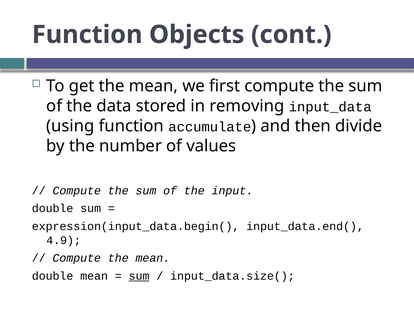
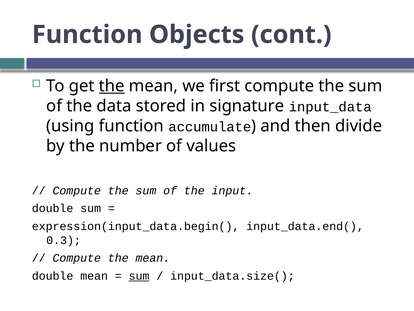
the underline: none -> present (112, 86)
removing: removing -> signature (247, 106)
4.9: 4.9 -> 0.3 (64, 240)
